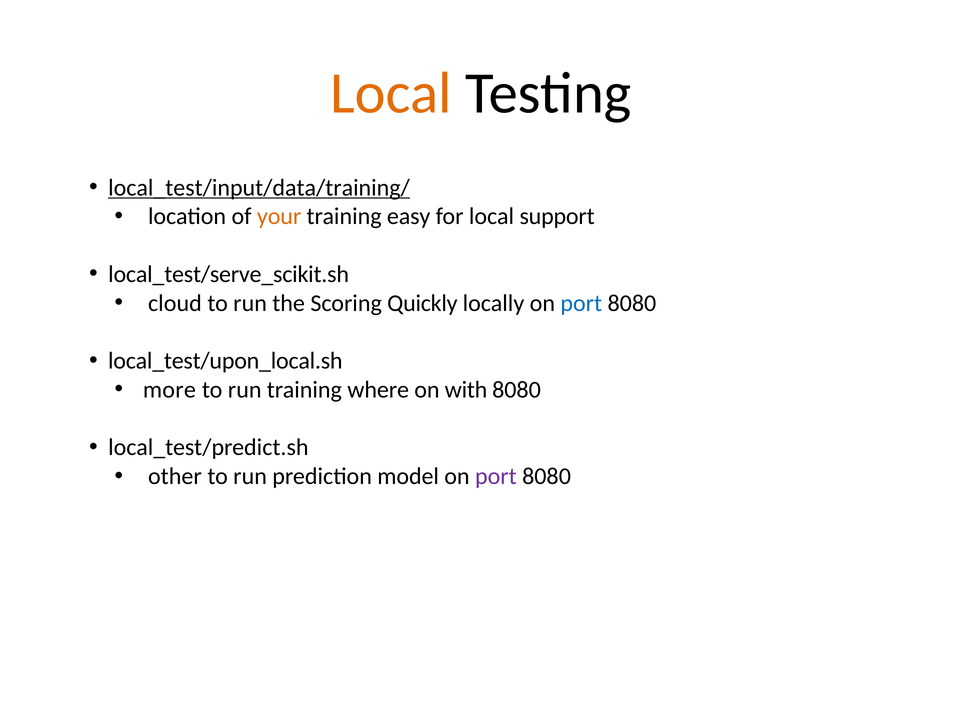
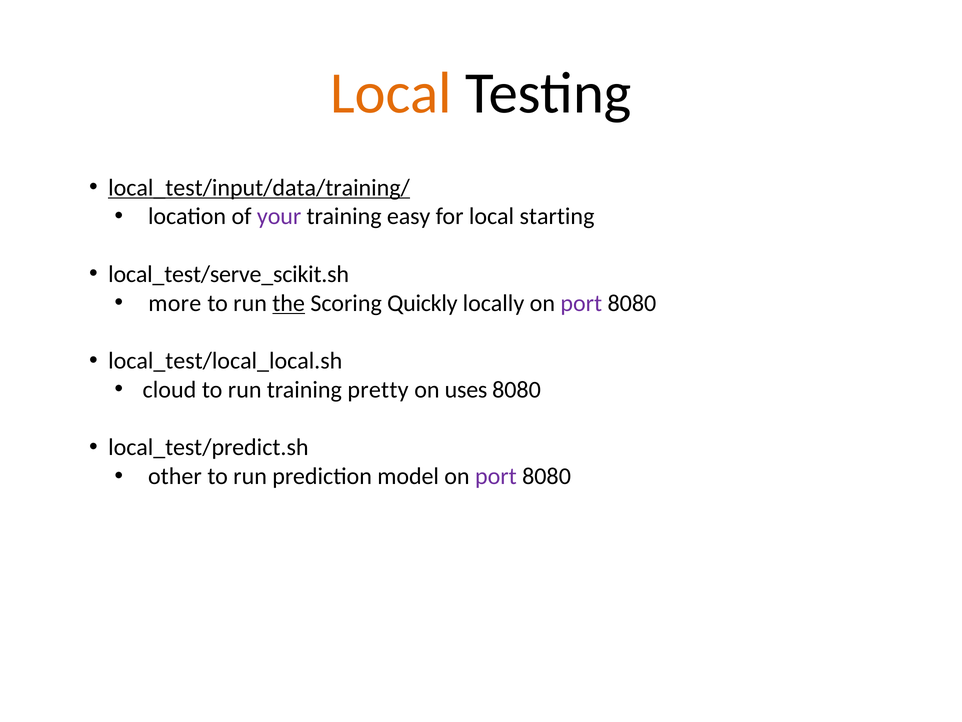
your colour: orange -> purple (279, 216)
support: support -> starting (557, 216)
cloud: cloud -> more (175, 303)
the underline: none -> present (289, 303)
port colour: blue -> purple (581, 303)
local_test/upon_local.sh: local_test/upon_local.sh -> local_test/local_local.sh (225, 361)
more: more -> cloud (169, 390)
where: where -> pretty (378, 390)
with: with -> uses (466, 390)
